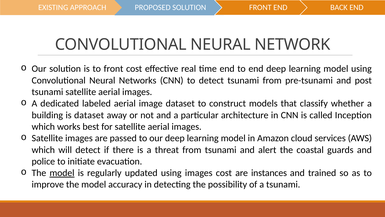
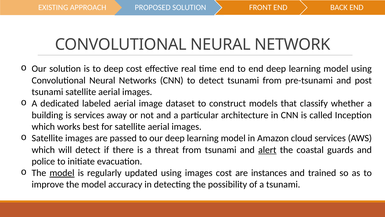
to front: front -> deep (114, 69)
is dataset: dataset -> services (89, 115)
alert underline: none -> present (267, 150)
